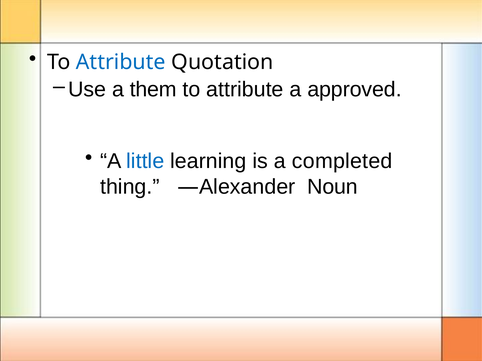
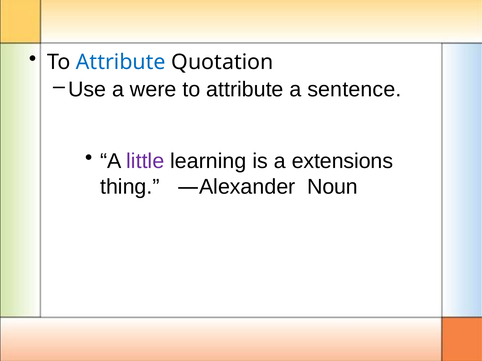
them: them -> were (153, 90)
approved: approved -> sentence (354, 90)
little colour: blue -> purple (145, 161)
completed: completed -> extensions (342, 161)
